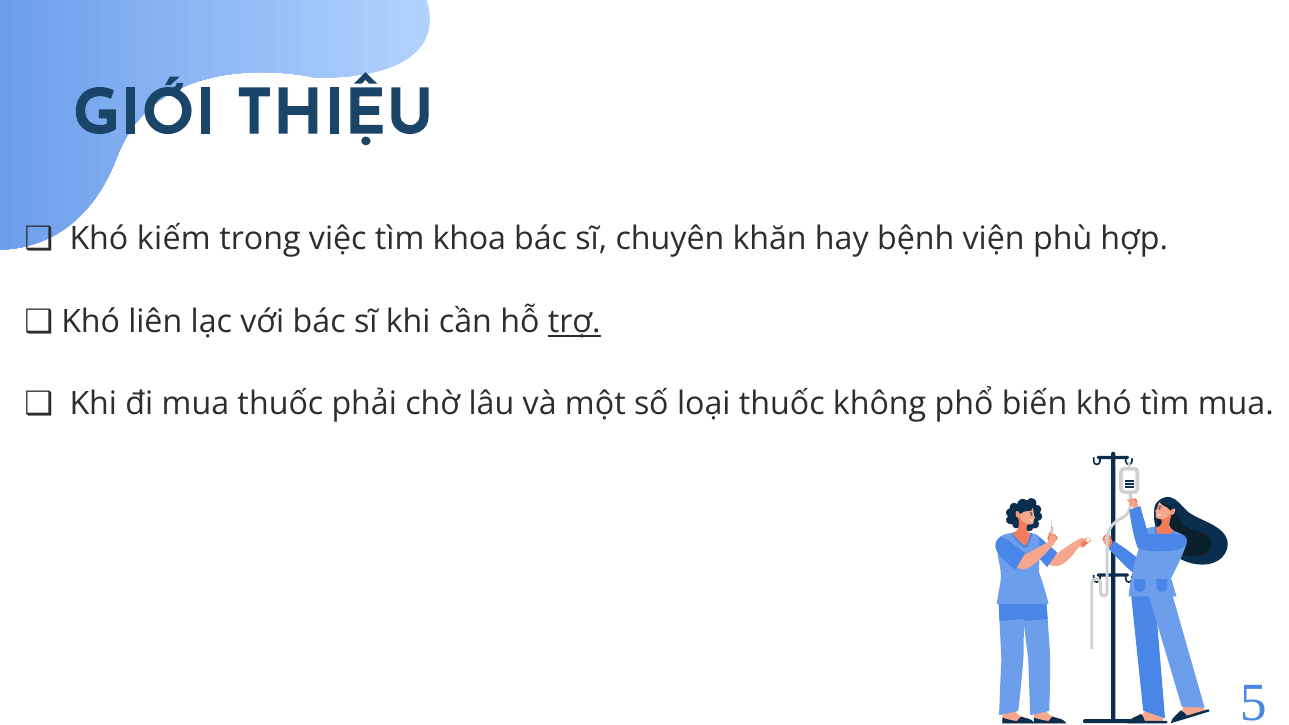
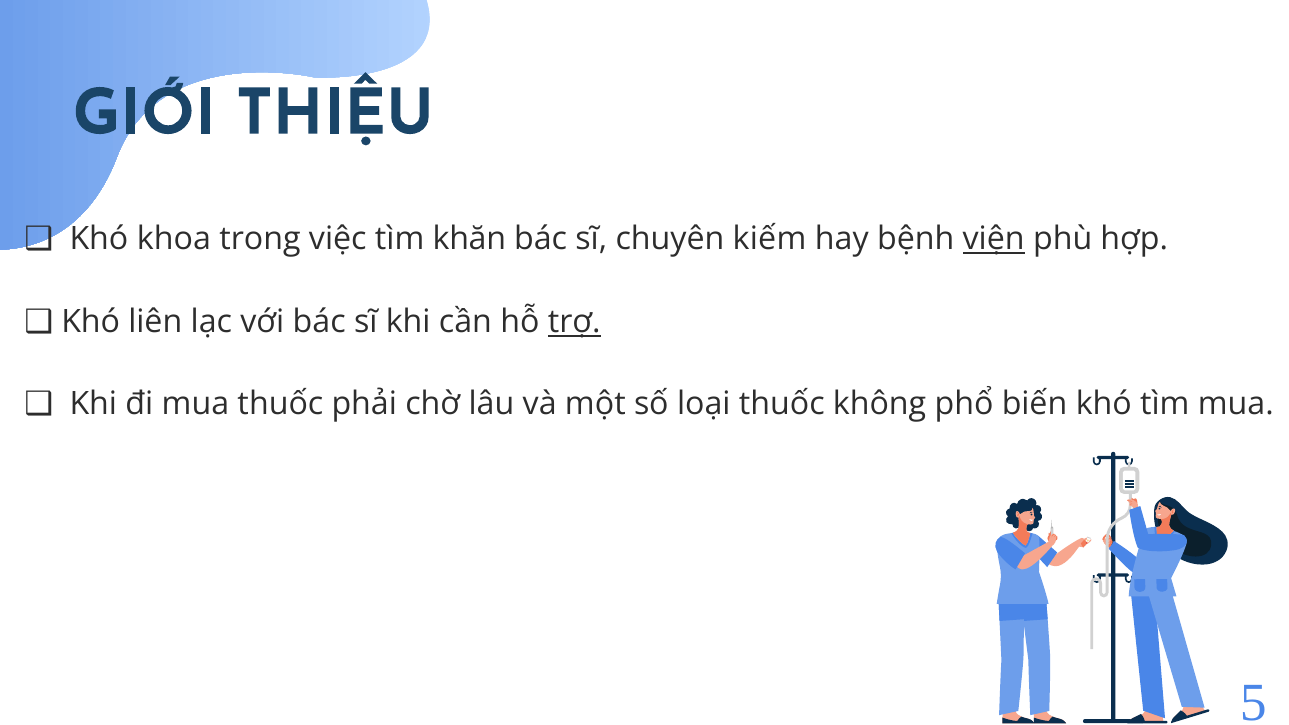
kiếm: kiếm -> khoa (174, 239)
khoa: khoa -> khăn (469, 239)
khăn: khăn -> kiếm (769, 239)
viện underline: none -> present (994, 239)
